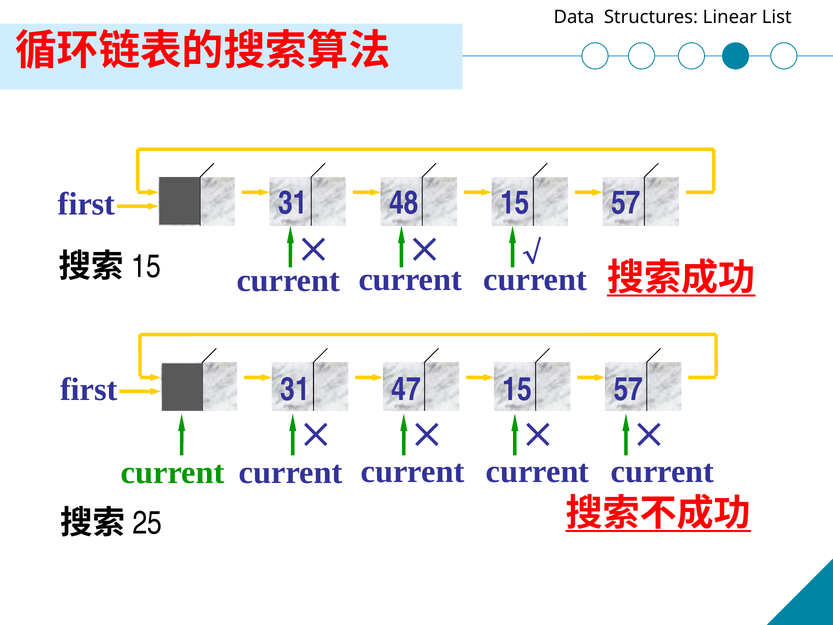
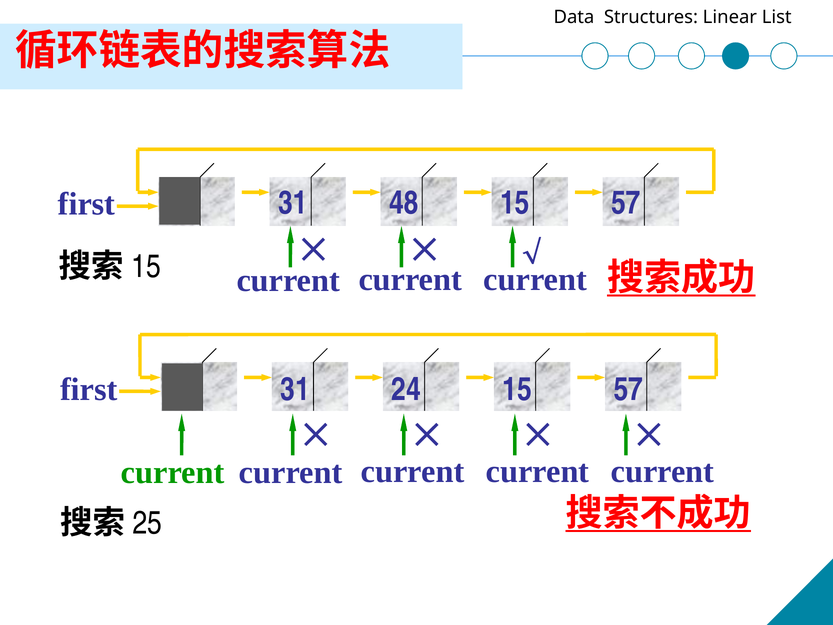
47: 47 -> 24 (406, 389)
